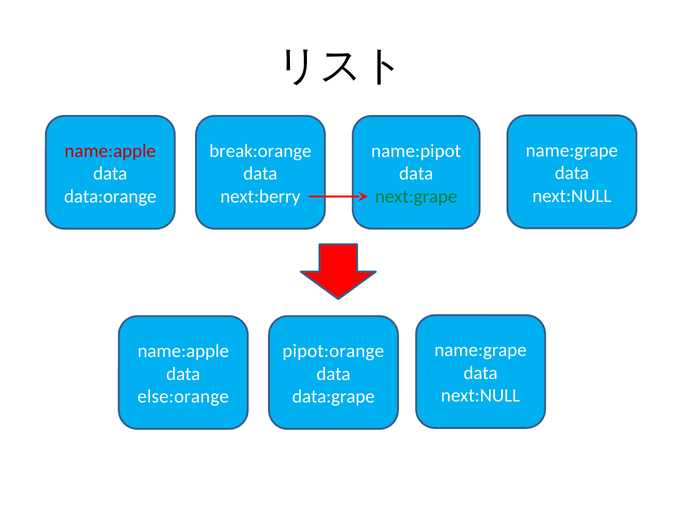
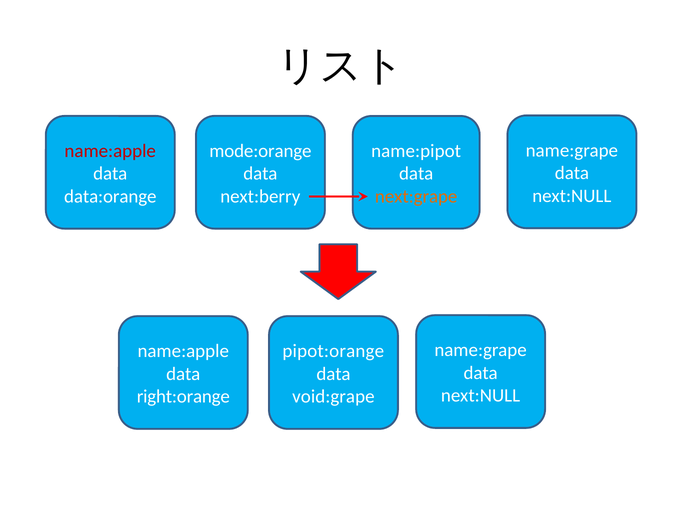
break:orange: break:orange -> mode:orange (260, 151)
next:grape colour: green -> orange (416, 197)
else:orange: else:orange -> right:orange (183, 397)
data:grape: data:grape -> void:grape (333, 397)
